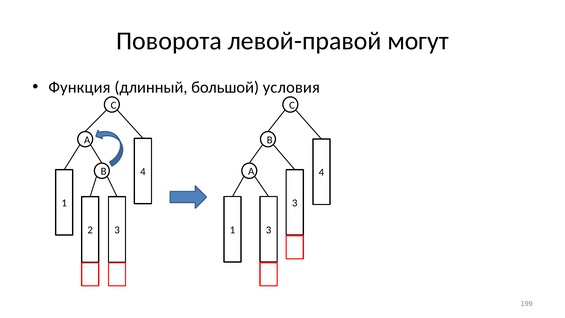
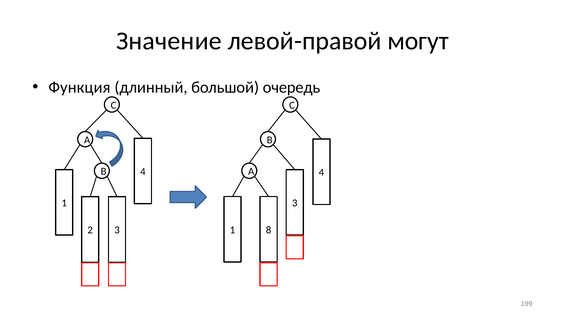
Поворота: Поворота -> Значение (169, 41)
условия: условия -> очередь (291, 87)
1 3: 3 -> 8 (269, 230)
